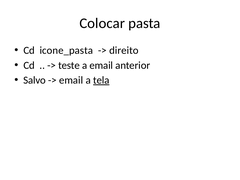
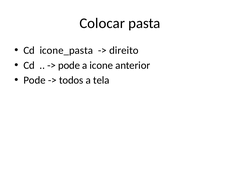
teste: teste -> pode (69, 65)
a email: email -> icone (101, 65)
Salvo: Salvo -> Pode (35, 80)
email: email -> todos (71, 80)
tela underline: present -> none (101, 80)
